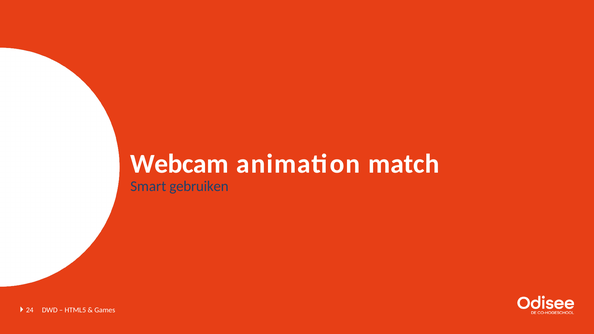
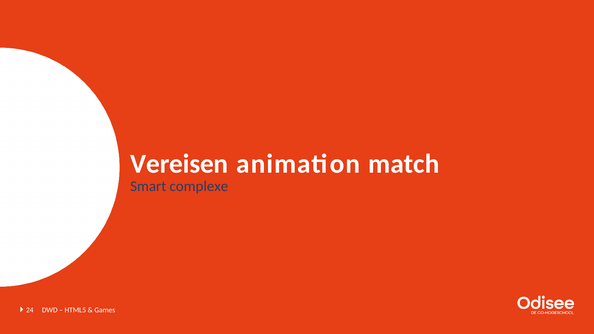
Webcam: Webcam -> Vereisen (179, 164)
gebruiken: gebruiken -> complexe (199, 186)
